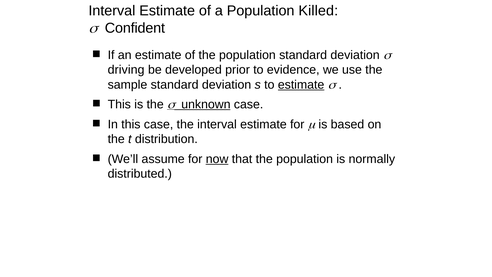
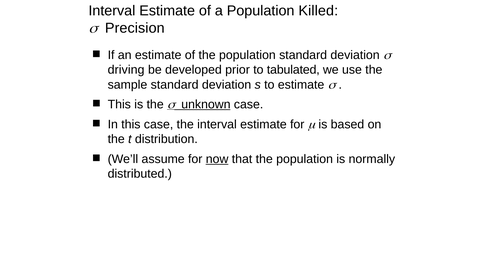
Confident: Confident -> Precision (135, 28)
evidence: evidence -> tabulated (293, 70)
estimate underline: present -> none (301, 85)
